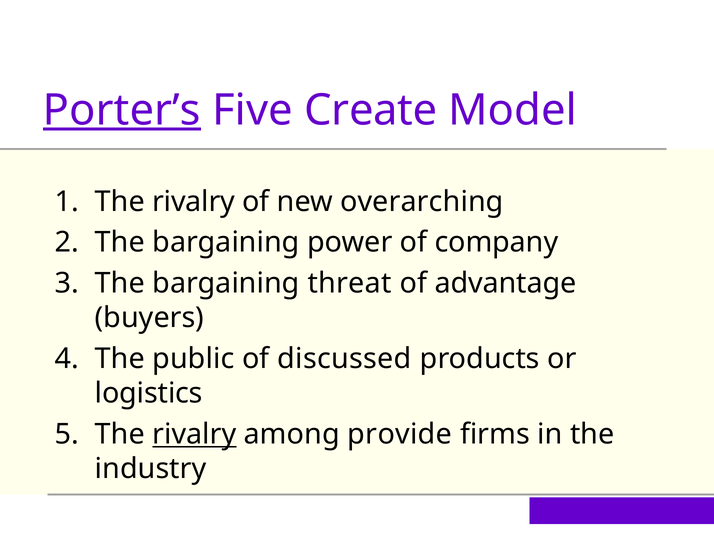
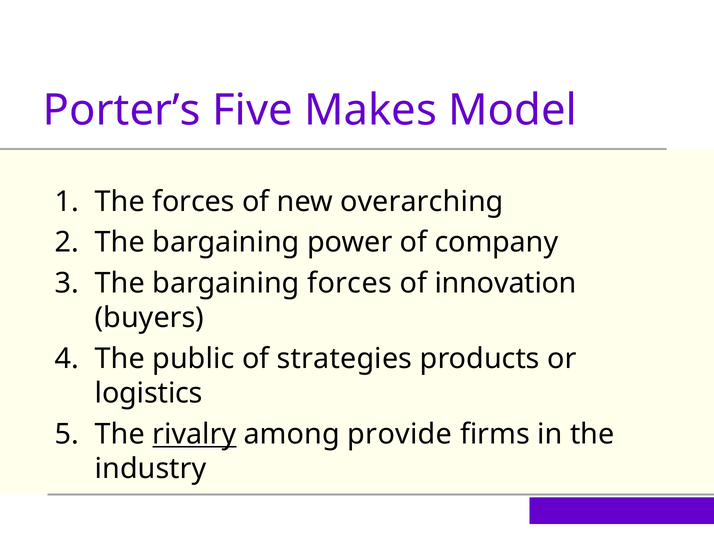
Porter’s underline: present -> none (122, 110)
Create: Create -> Makes (371, 110)
rivalry: rivalry -> forces (193, 201)
bargaining threat: threat -> forces (350, 283)
advantage: advantage -> innovation (506, 283)
discussed: discussed -> strategies (344, 358)
